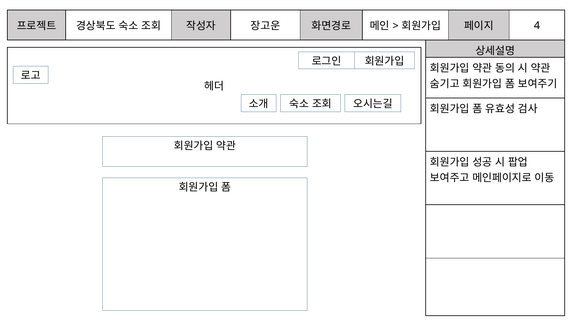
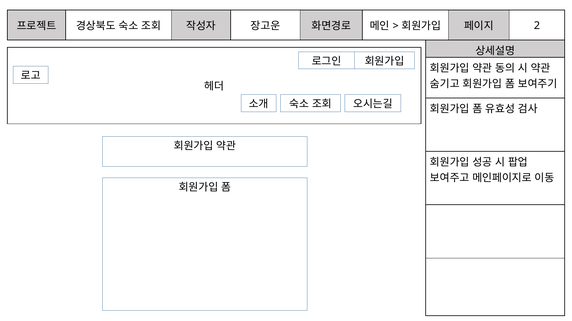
4: 4 -> 2 (537, 26)
